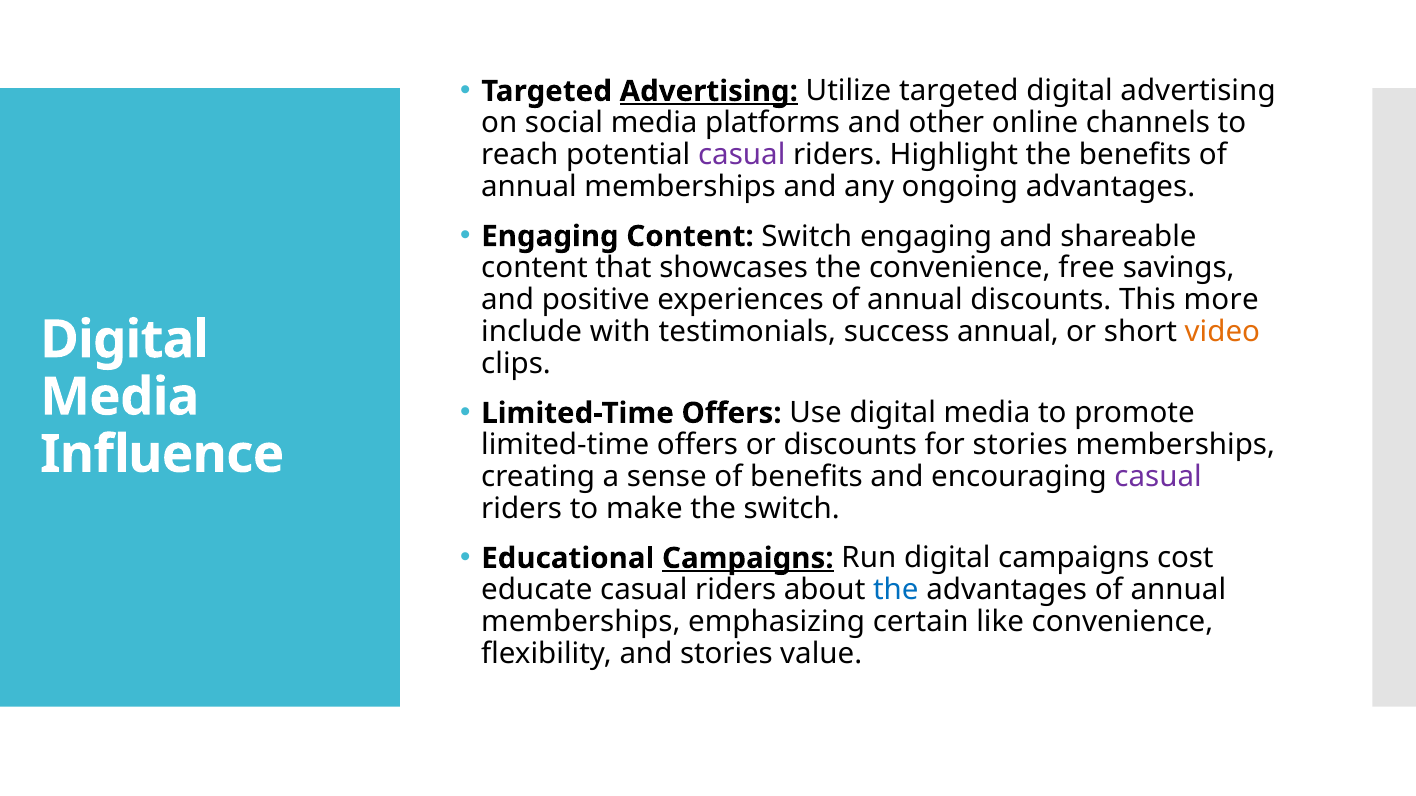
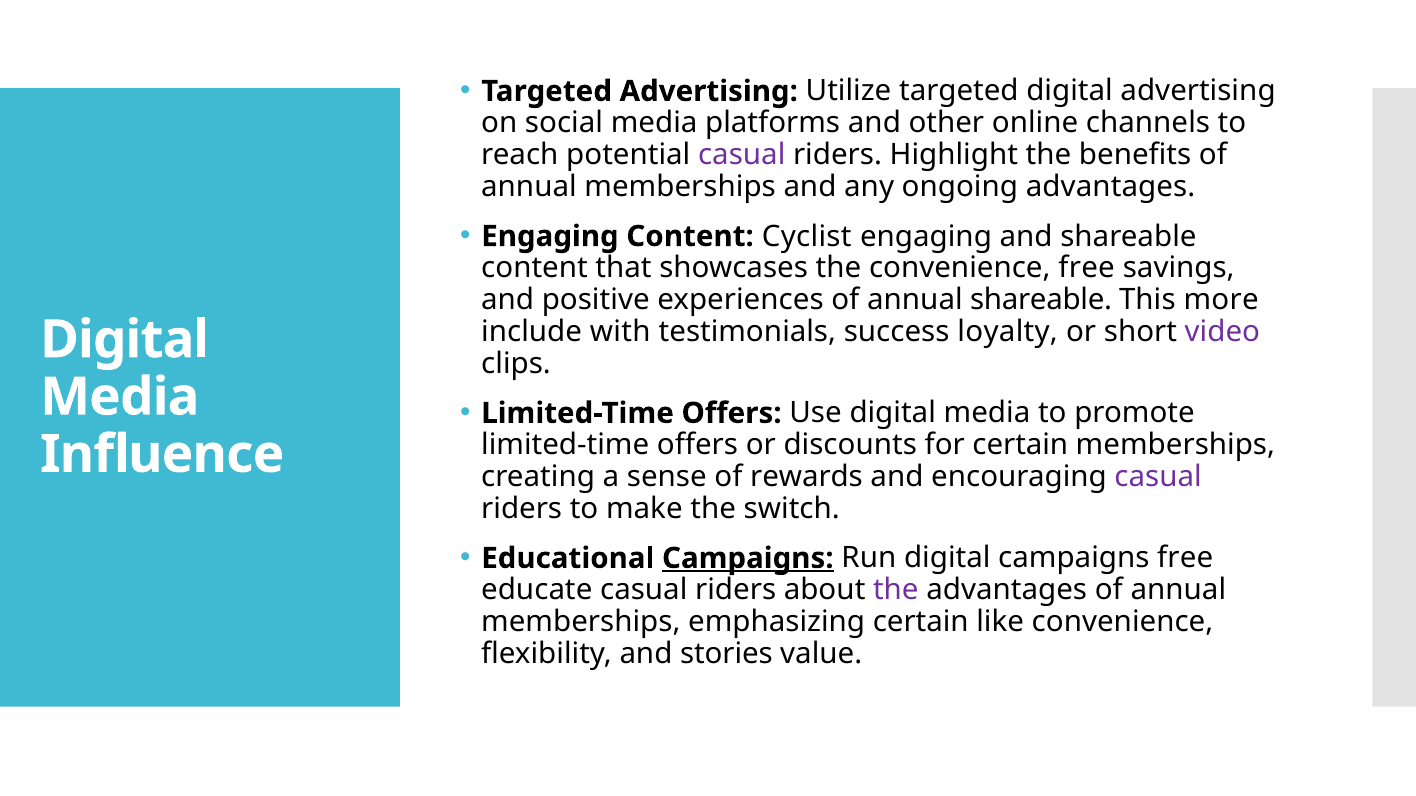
Advertising underline: present -> none (709, 91)
Content Switch: Switch -> Cyclist (807, 236)
annual discounts: discounts -> shareable (1041, 300)
success annual: annual -> loyalty (1008, 332)
video colour: orange -> purple (1222, 332)
for stories: stories -> certain (1020, 445)
of benefits: benefits -> rewards (807, 477)
campaigns cost: cost -> free (1185, 559)
the colour: blue -> purple (896, 590)
